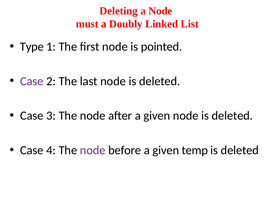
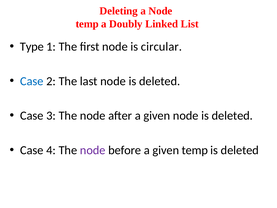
must: must -> temp (87, 24)
pointed: pointed -> circular (161, 47)
Case colour: purple -> blue (32, 81)
